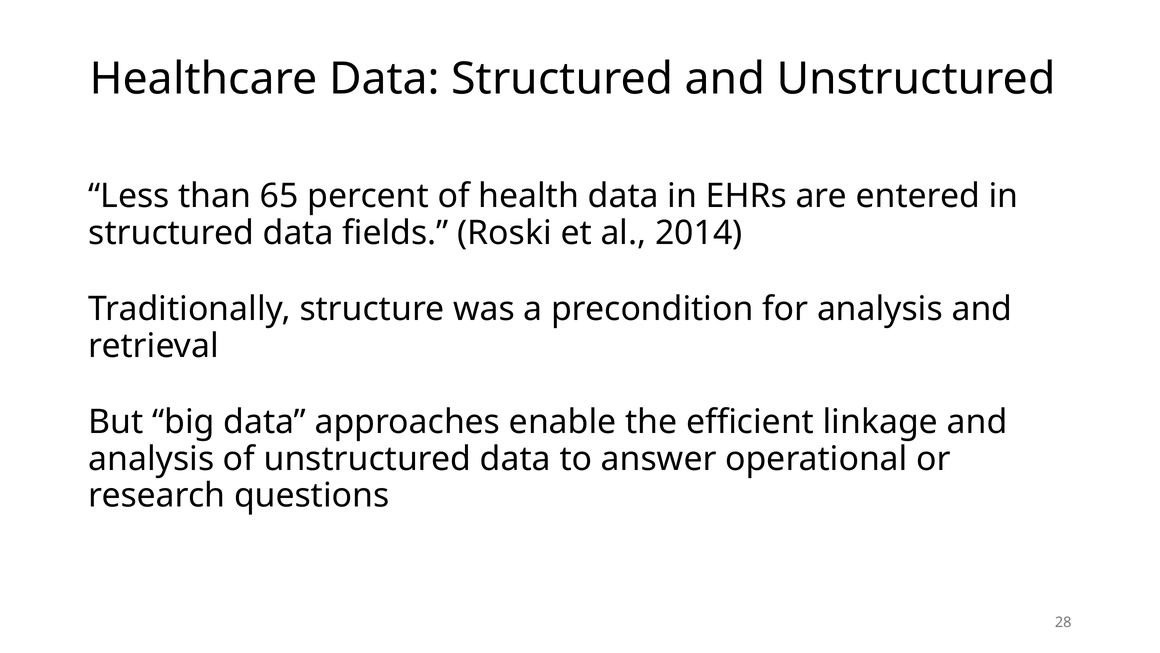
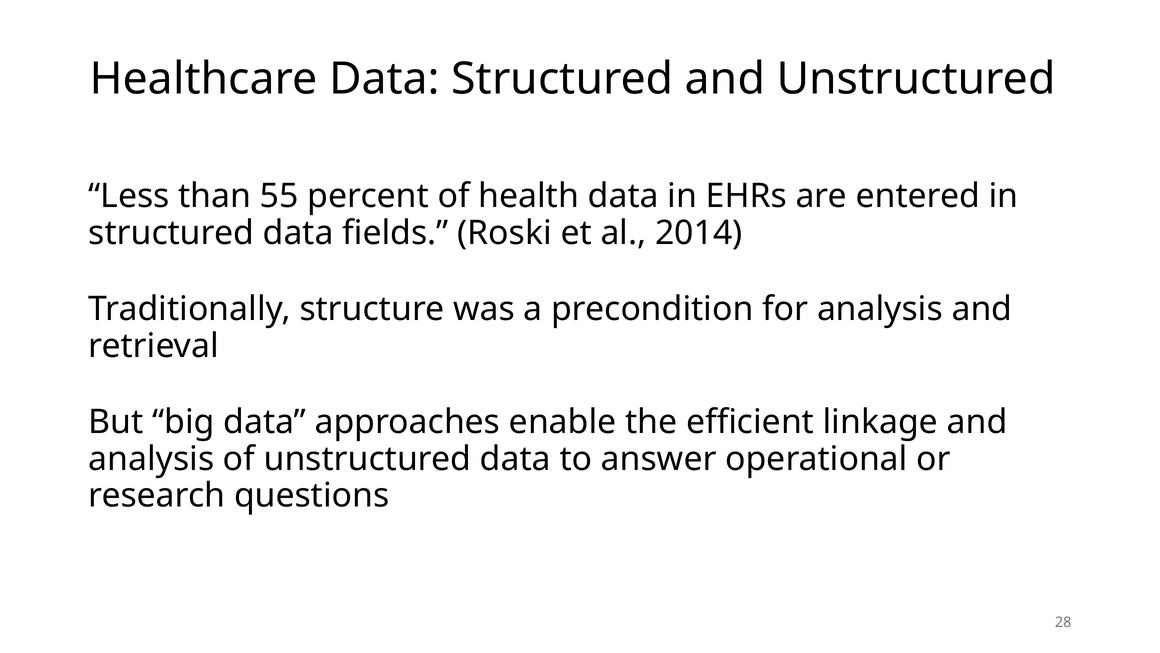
65: 65 -> 55 (279, 196)
